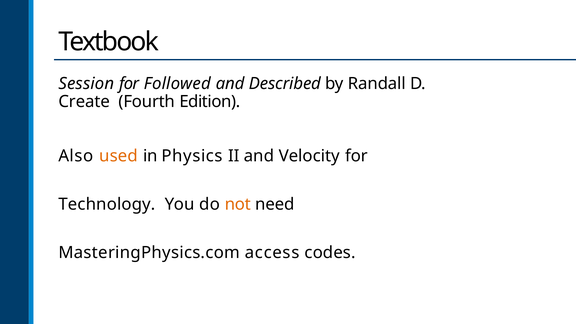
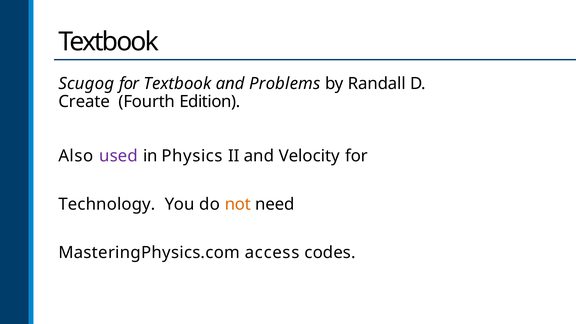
Session: Session -> Scugog (86, 84)
for Followed: Followed -> Textbook (177, 84)
Described: Described -> Problems (285, 84)
used colour: orange -> purple (118, 156)
